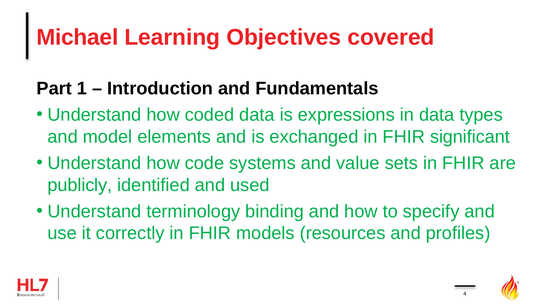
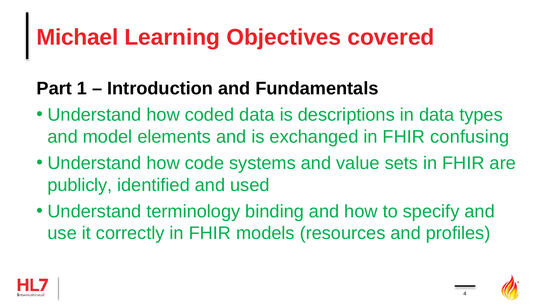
expressions: expressions -> descriptions (346, 115)
significant: significant -> confusing (470, 137)
